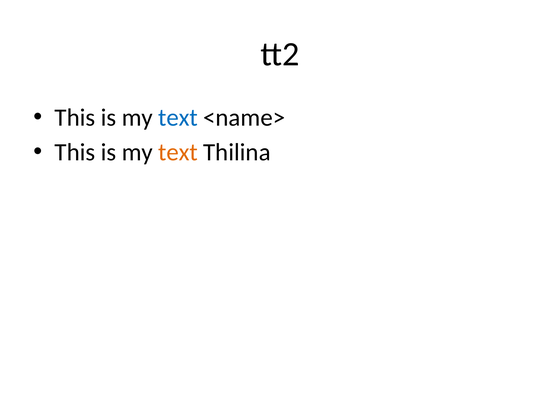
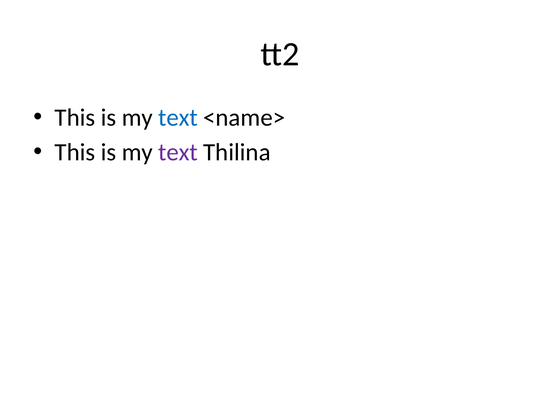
text colour: orange -> purple (178, 152)
